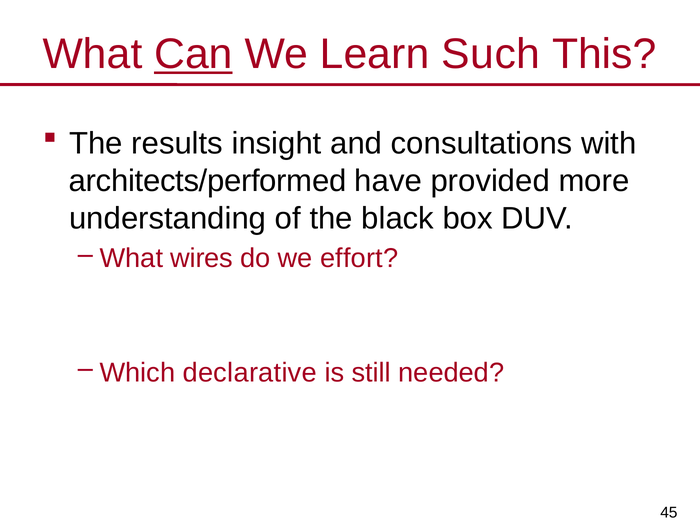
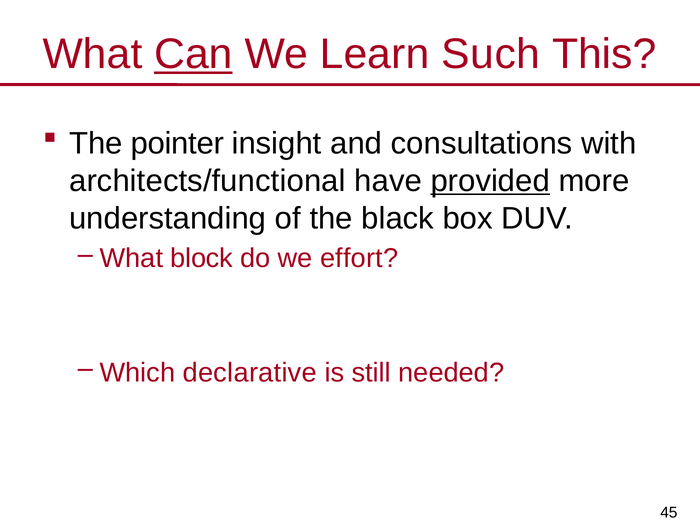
results: results -> pointer (177, 144)
architects/performed: architects/performed -> architects/functional (207, 181)
provided underline: none -> present (490, 181)
wires: wires -> block (202, 258)
